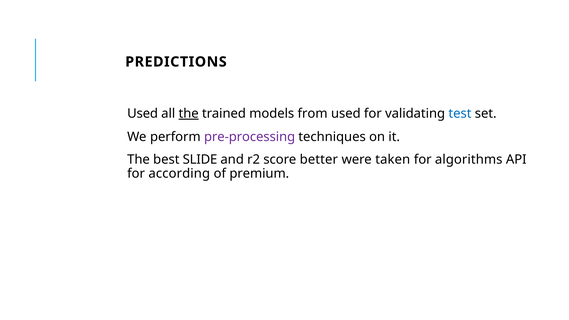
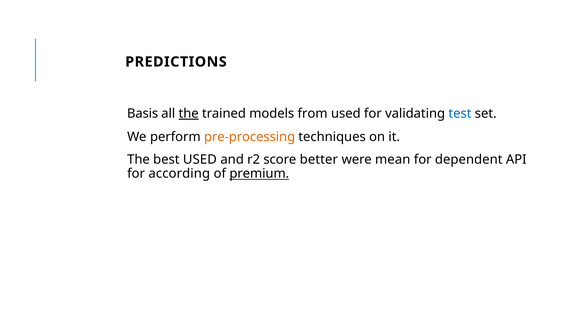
Used: Used -> Basis (143, 114)
pre-processing colour: purple -> orange (250, 137)
best SLIDE: SLIDE -> USED (200, 160)
taken: taken -> mean (393, 160)
algorithms: algorithms -> dependent (469, 160)
premium underline: none -> present (259, 174)
